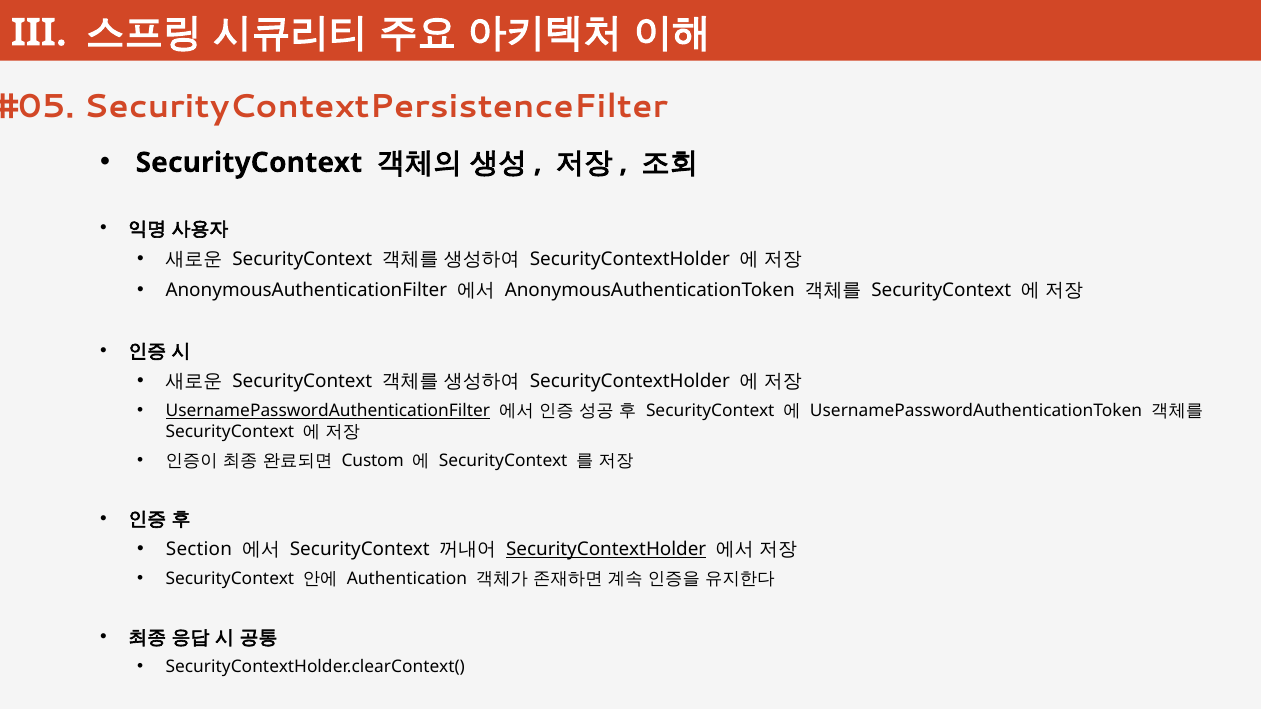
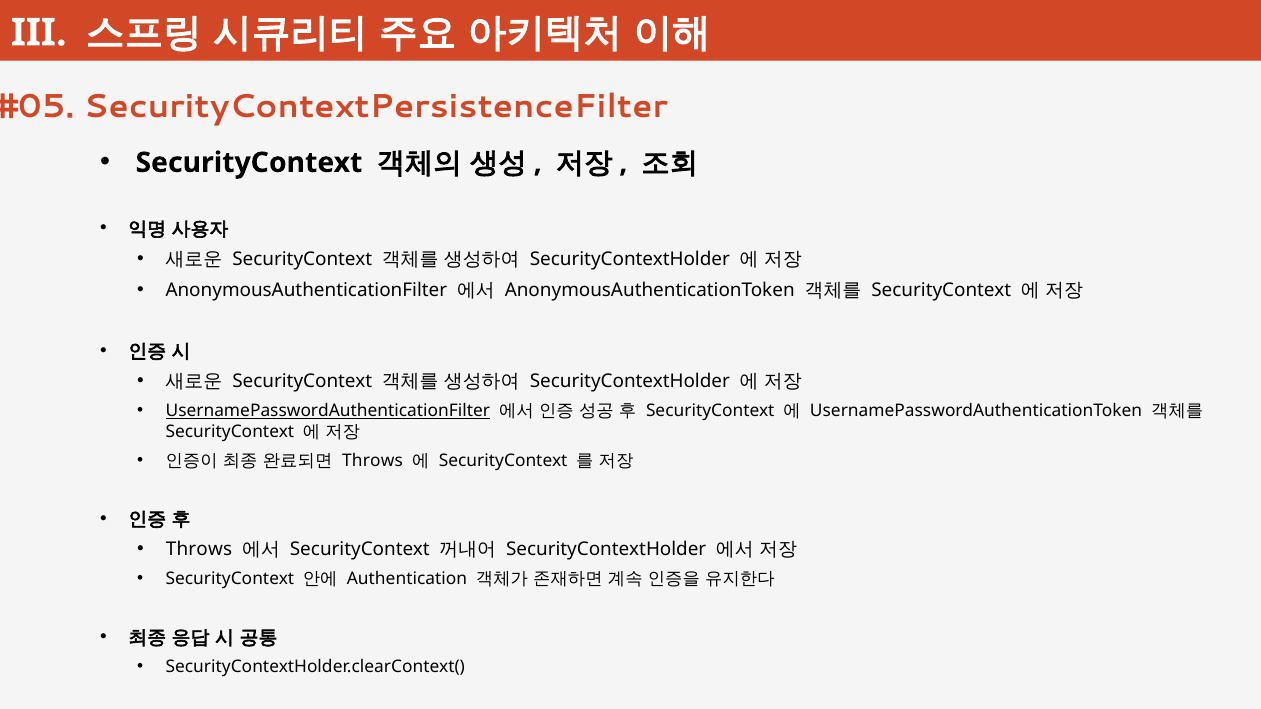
Custom: Custom -> Throws (373, 461)
Section: Section -> Throws (199, 550)
SecurityContextHolder underline: present -> none (606, 550)
